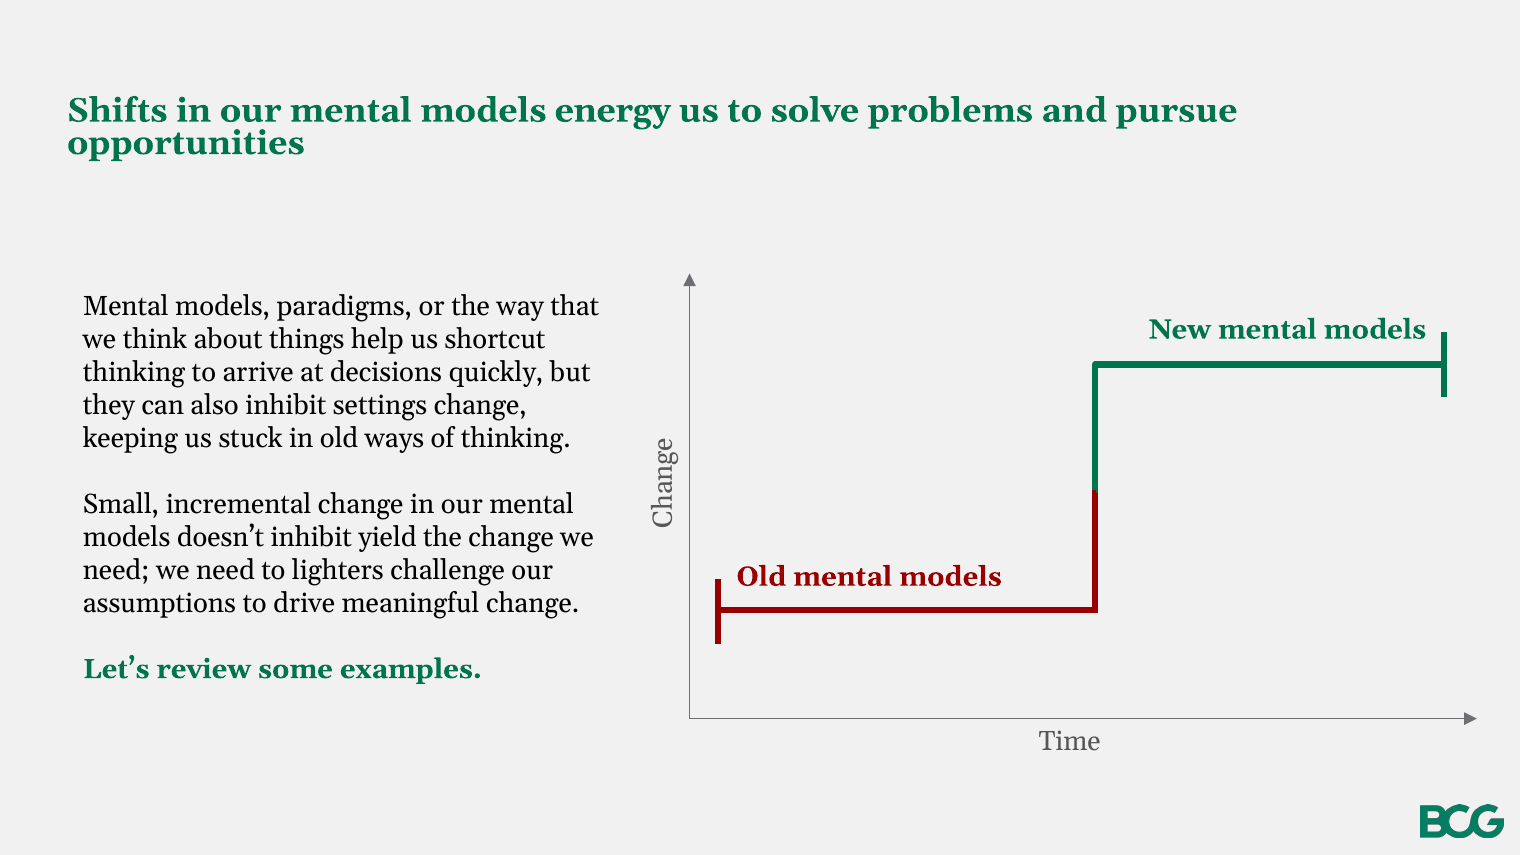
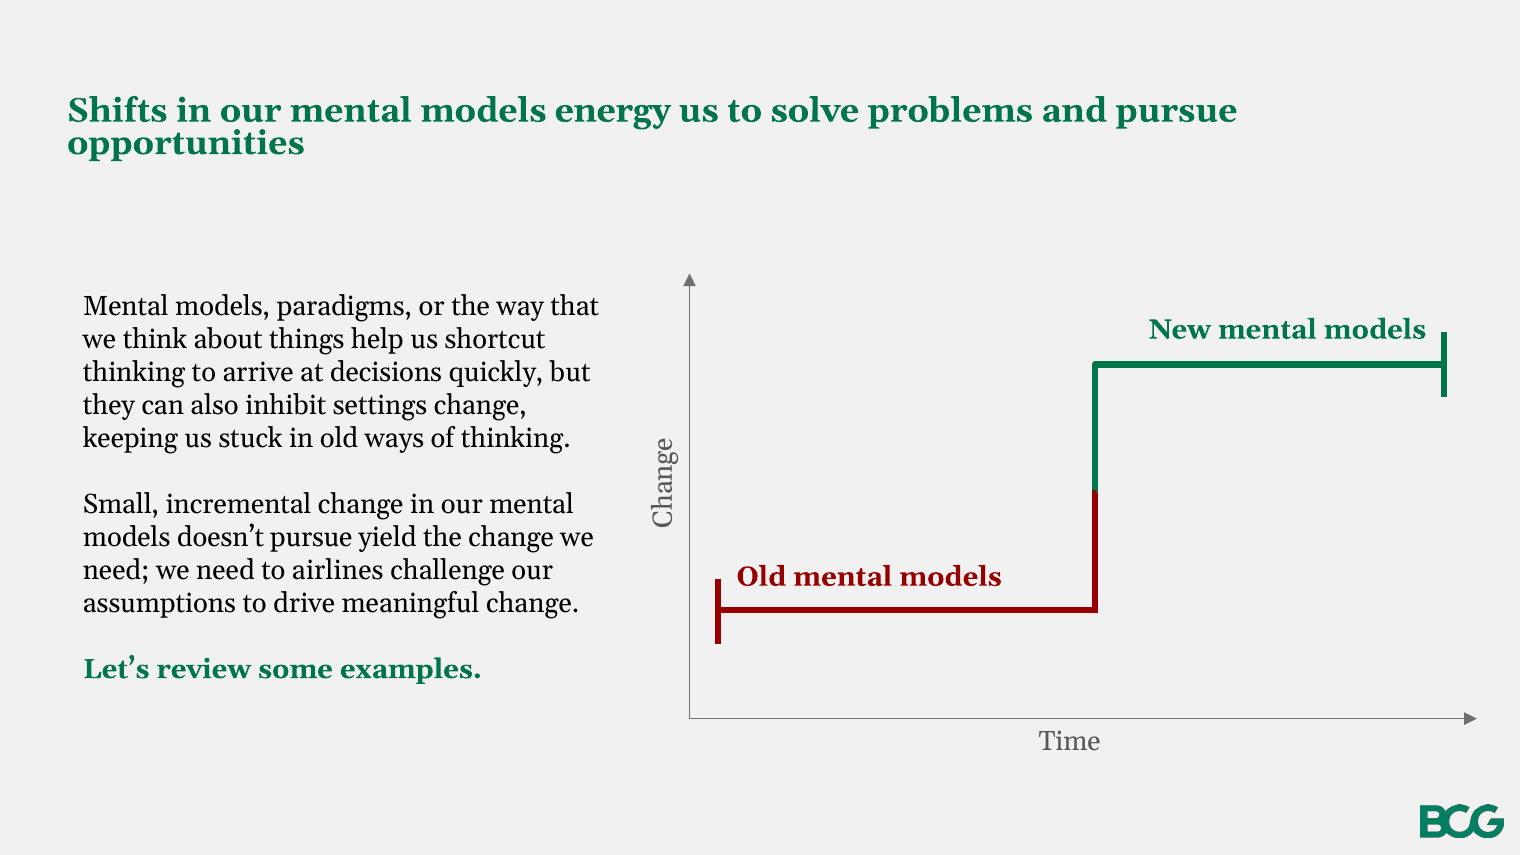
doesn’t inhibit: inhibit -> pursue (311, 537)
lighters: lighters -> airlines (338, 570)
